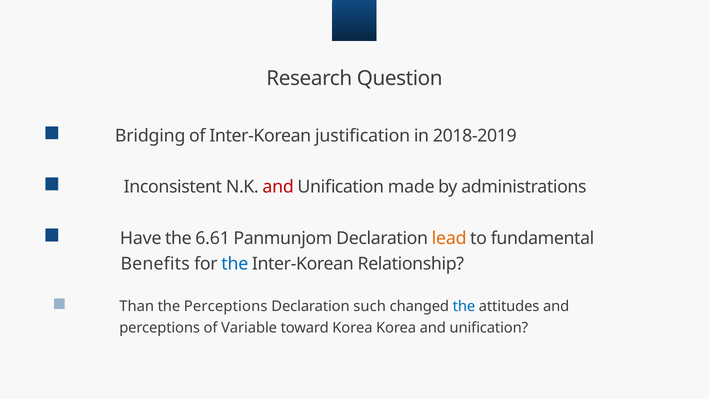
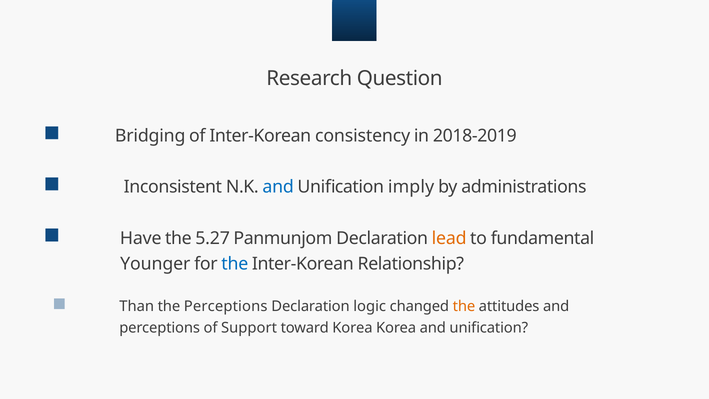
justification: justification -> consistency (363, 136)
and colour: red -> blue (278, 187)
made: made -> imply (411, 187)
6.61: 6.61 -> 5.27 (213, 238)
Benefits: Benefits -> Younger (155, 264)
such: such -> logic (370, 306)
the colour: blue -> orange (464, 306)
Variable: Variable -> Support (249, 328)
